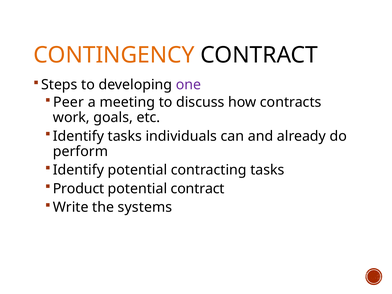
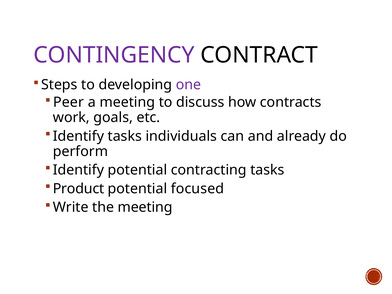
CONTINGENCY colour: orange -> purple (114, 55)
potential contract: contract -> focused (197, 189)
the systems: systems -> meeting (145, 207)
